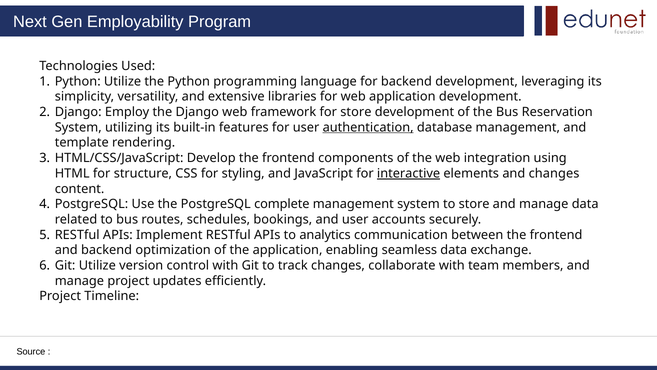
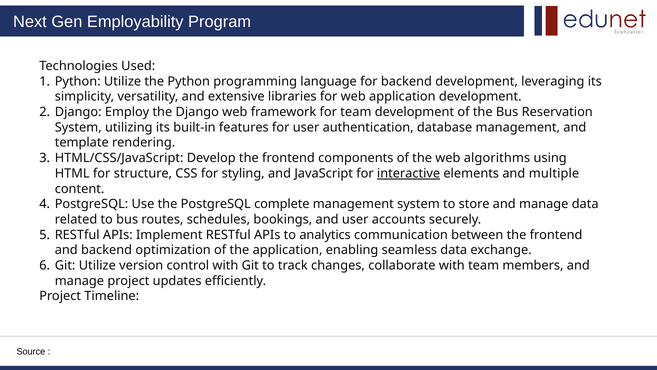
for store: store -> team (356, 112)
authentication underline: present -> none (368, 127)
integration: integration -> algorithms (497, 158)
and changes: changes -> multiple (554, 173)
